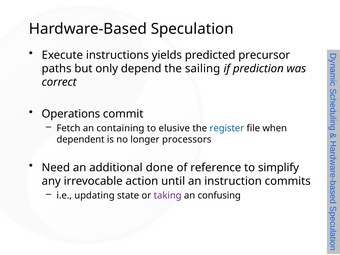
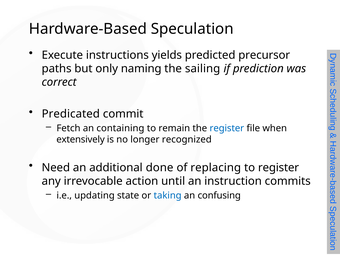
depend: depend -> naming (141, 69)
Operations: Operations -> Predicated (71, 114)
elusive: elusive -> remain (174, 128)
dependent: dependent -> extensively (81, 139)
processors: processors -> recognized (187, 139)
reference: reference -> replacing (216, 168)
to simplify: simplify -> register (279, 168)
taking colour: purple -> blue (168, 195)
